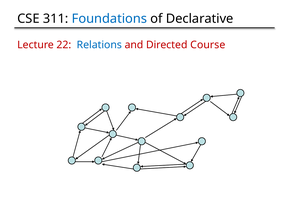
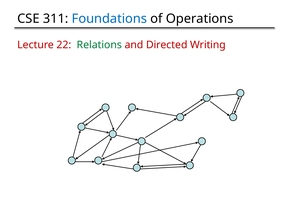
Declarative: Declarative -> Operations (200, 19)
Relations colour: blue -> green (99, 45)
Course: Course -> Writing (208, 45)
